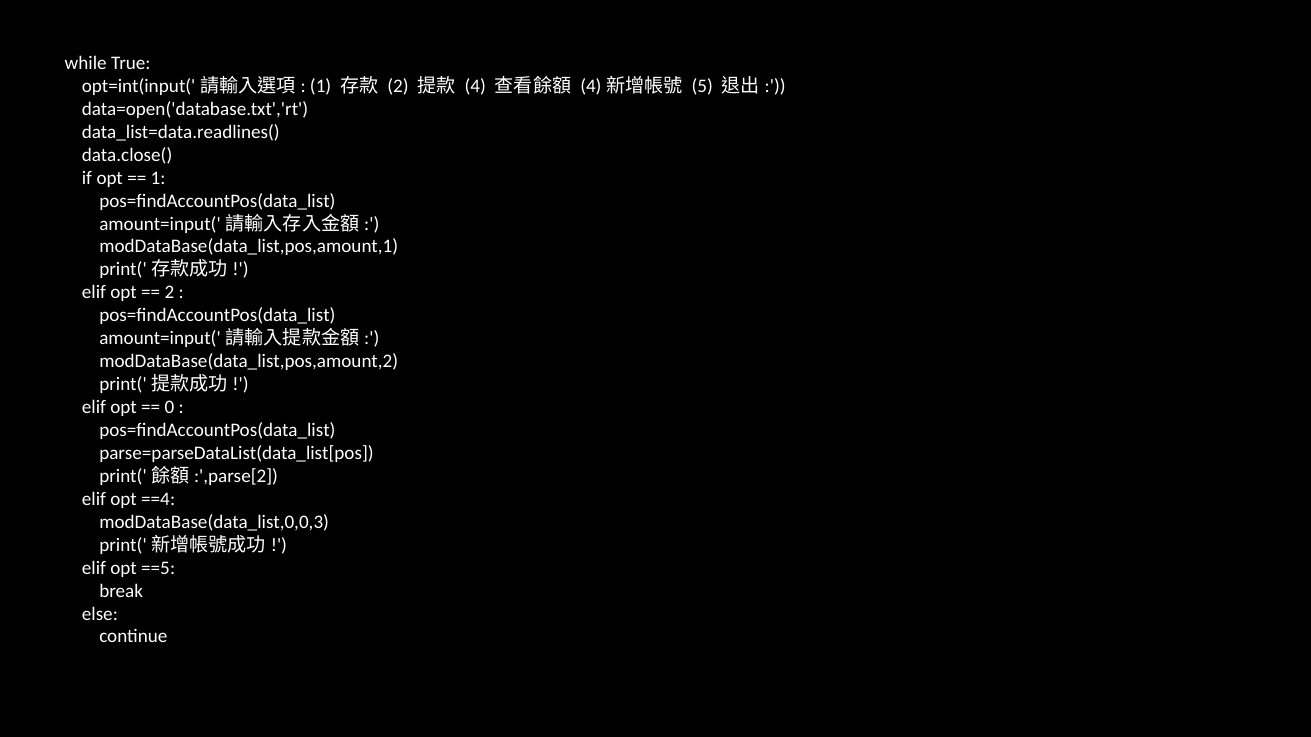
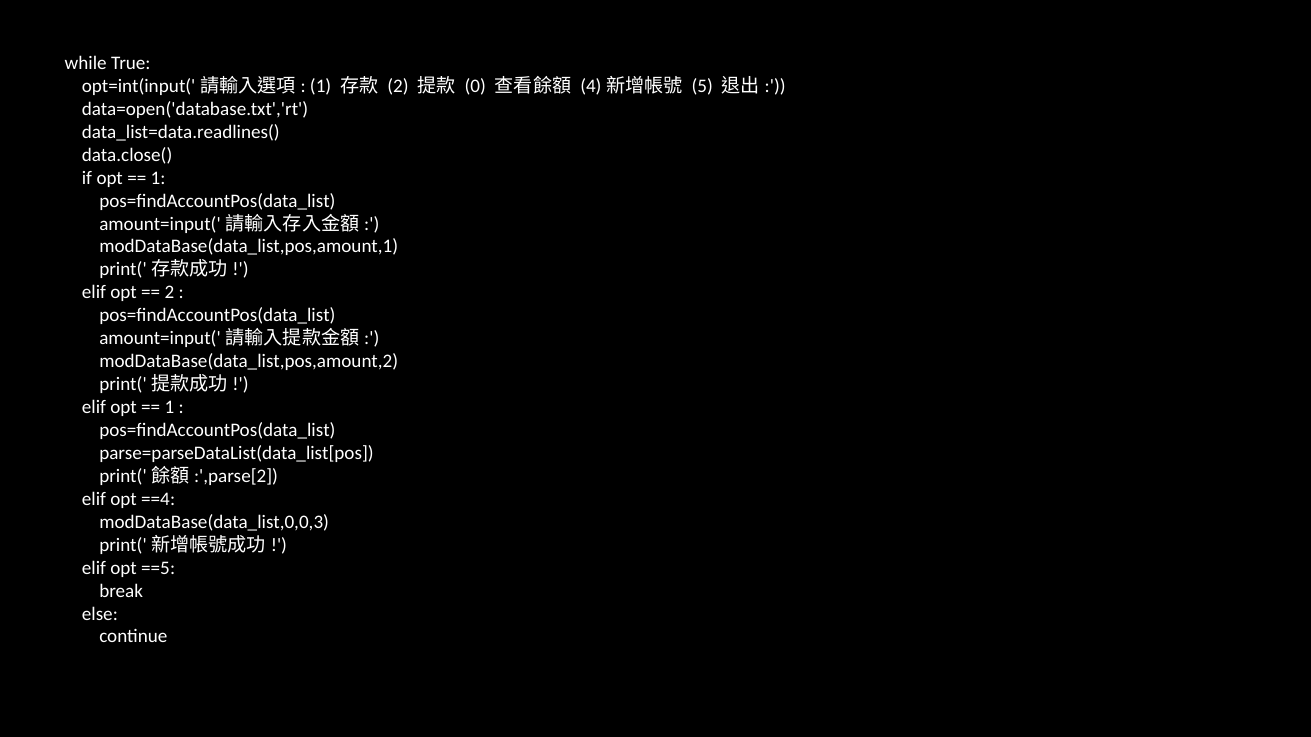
4: 4 -> 0 (475, 86)
0: 0 -> 1 (169, 408)
